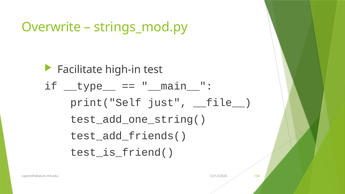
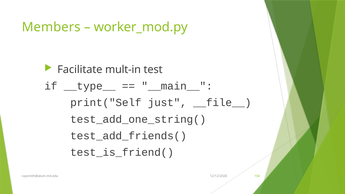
Overwrite: Overwrite -> Members (51, 27)
strings_mod.py: strings_mod.py -> worker_mod.py (141, 27)
high-in: high-in -> mult-in (123, 70)
